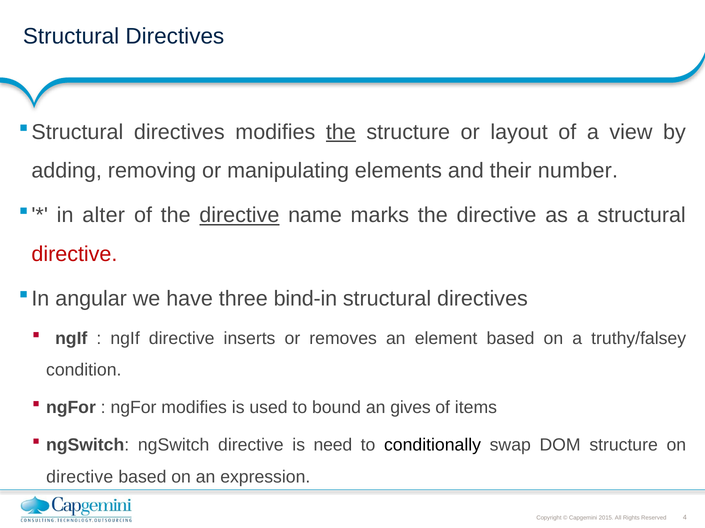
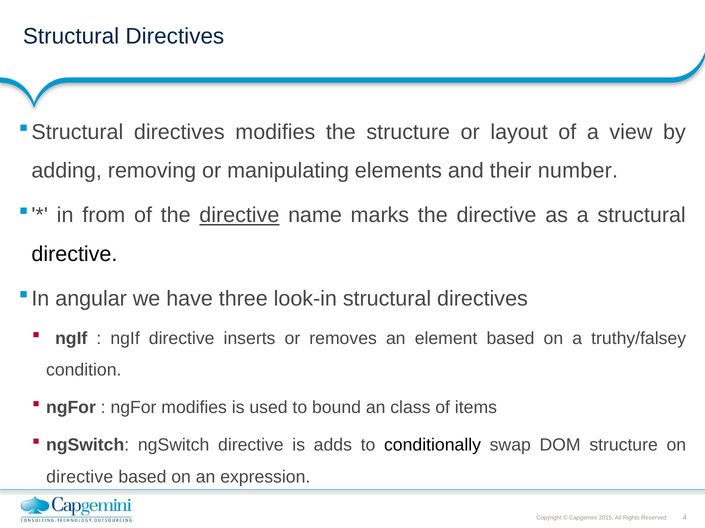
the underline: present -> none (341, 132)
alter: alter -> from (104, 216)
directive colour: red -> black (74, 254)
bind-in: bind-in -> look-in (305, 299)
gives: gives -> class (410, 408)
need: need -> adds (333, 446)
